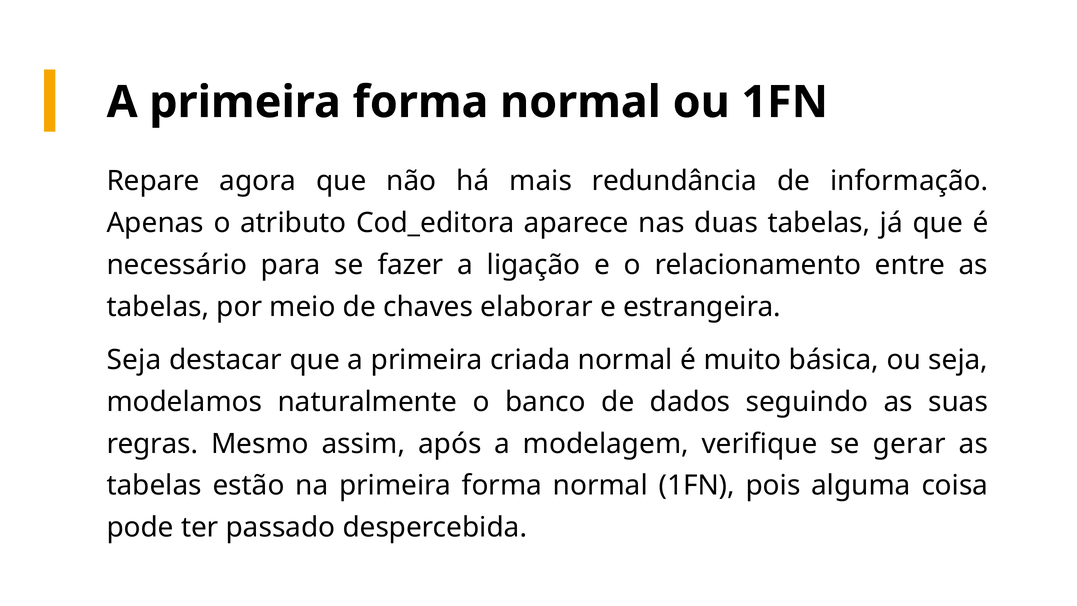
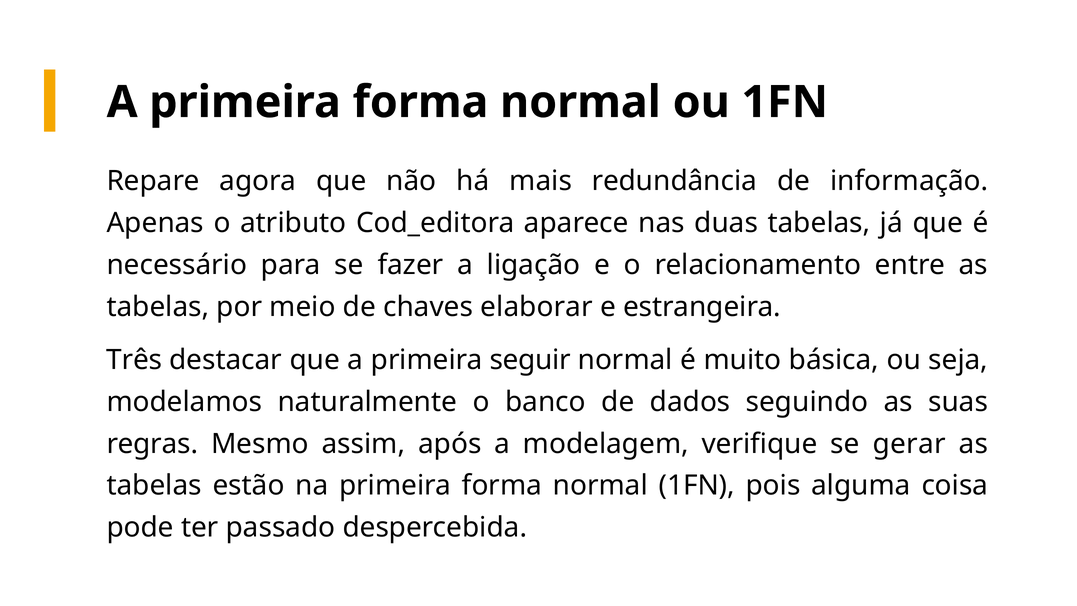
Seja: Seja -> Três (134, 360)
criada: criada -> seguir (530, 360)
